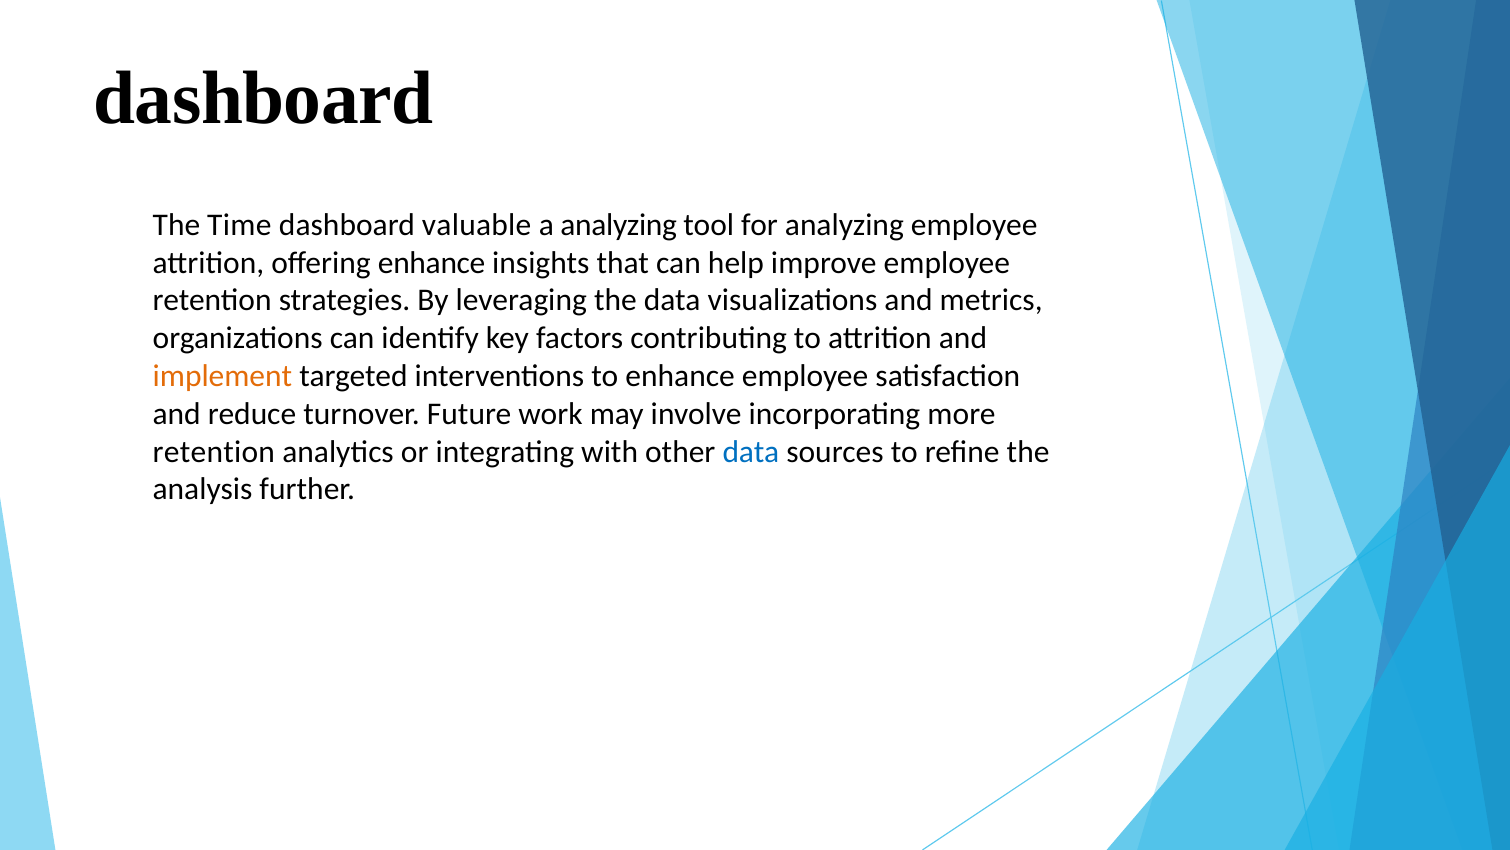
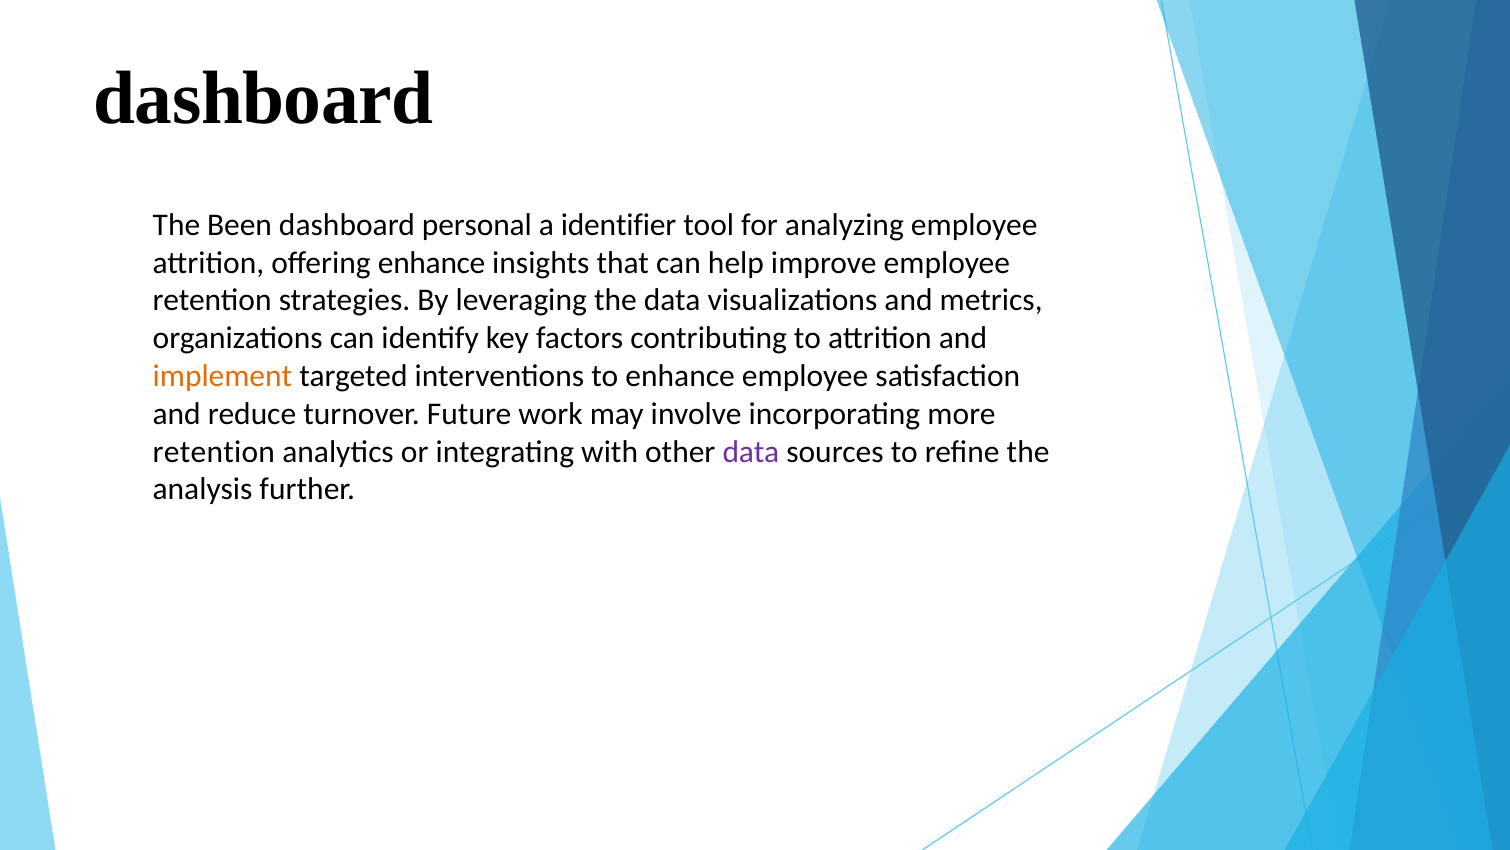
Time: Time -> Been (240, 225)
valuable: valuable -> personal (477, 225)
a analyzing: analyzing -> identifier (619, 225)
data colour: blue -> purple (751, 451)
